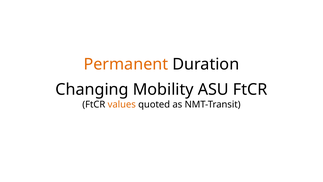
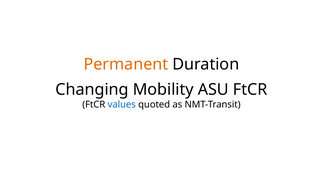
values colour: orange -> blue (122, 104)
